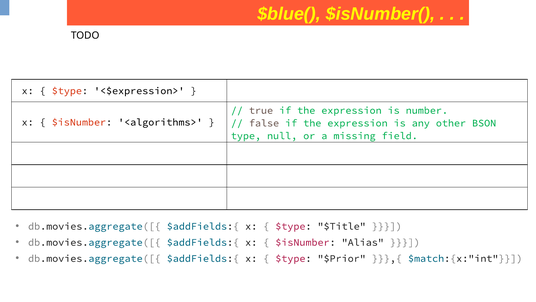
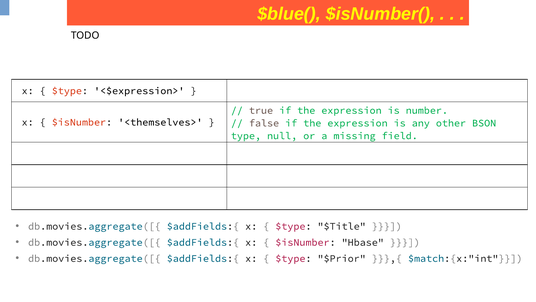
<algorithms>: <algorithms> -> <themselves> (160, 122)
Alias: Alias -> Hbase (363, 242)
